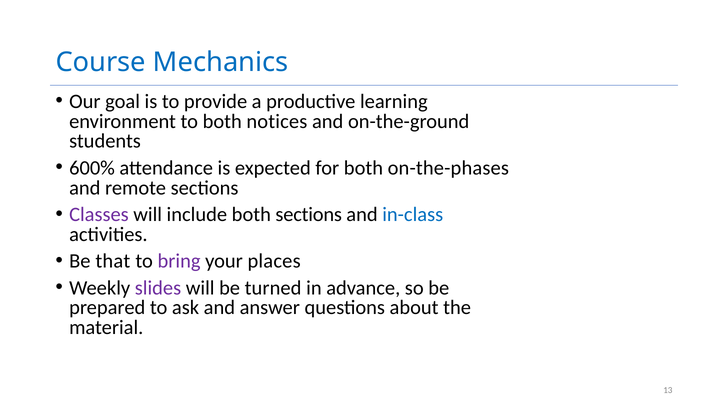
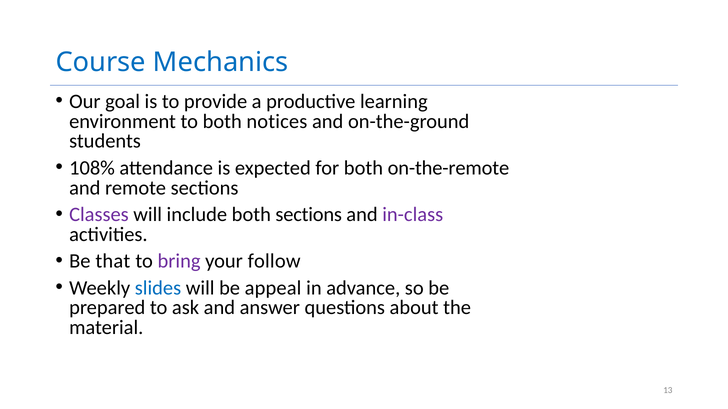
600%: 600% -> 108% (92, 168)
on-the-phases: on-the-phases -> on-the-remote (448, 168)
in-class colour: blue -> purple (413, 215)
places: places -> follow (274, 261)
slides colour: purple -> blue (158, 288)
turned: turned -> appeal (273, 288)
